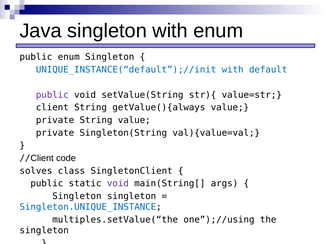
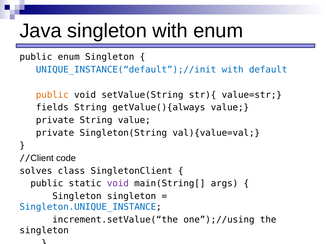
public colour: purple -> orange (52, 95)
client: client -> fields (52, 108)
multiples.setValue(“the: multiples.setValue(“the -> increment.setValue(“the (115, 220)
